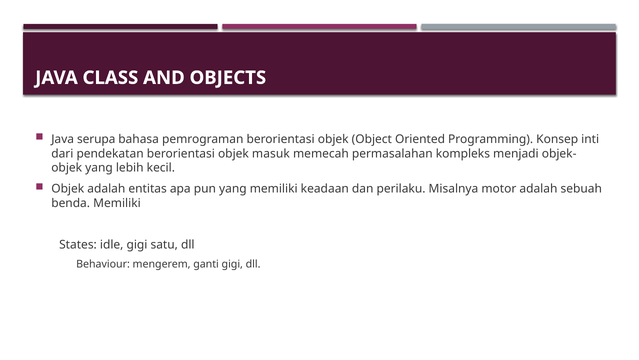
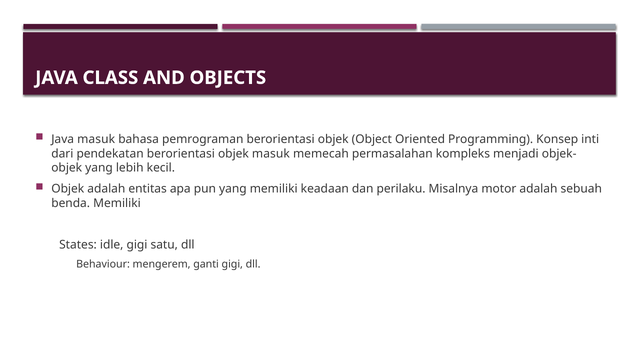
Java serupa: serupa -> masuk (96, 139)
